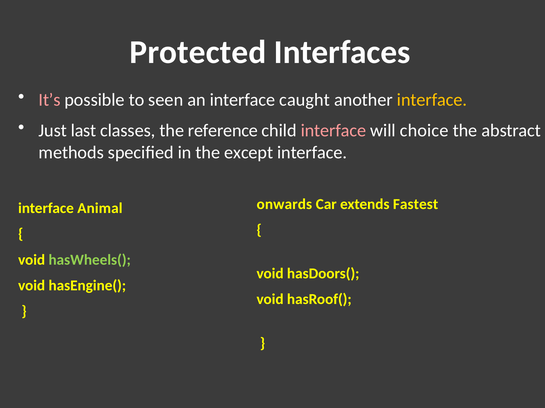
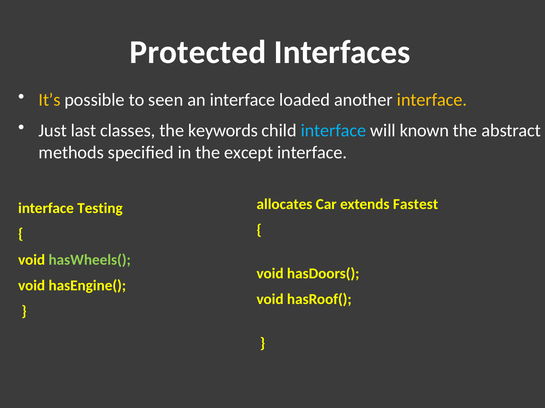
It’s colour: pink -> yellow (50, 100)
caught: caught -> loaded (305, 100)
reference: reference -> keywords (223, 131)
interface colour: pink -> light blue (333, 131)
choice: choice -> known (424, 131)
onwards: onwards -> allocates (284, 204)
Animal: Animal -> Testing (100, 209)
